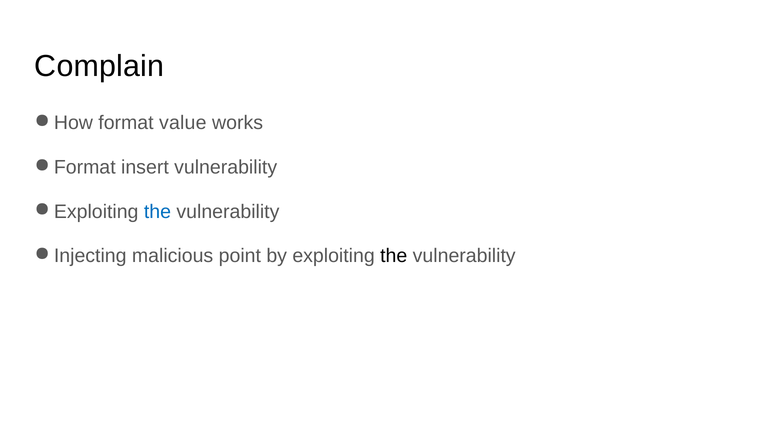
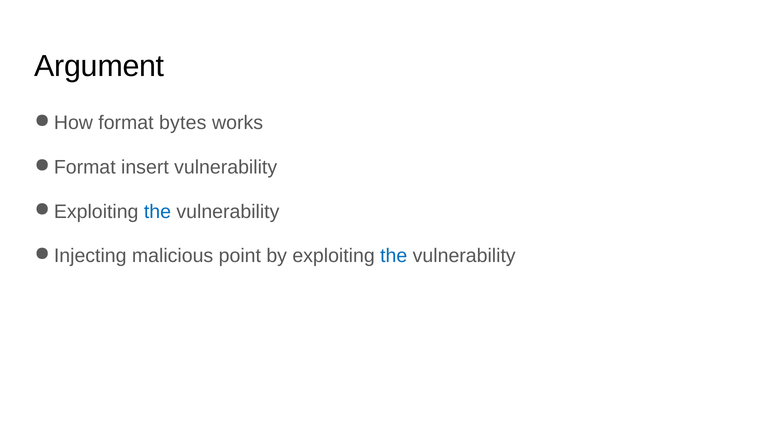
Complain: Complain -> Argument (99, 66)
value: value -> bytes (183, 123)
the colour: black -> blue (394, 256)
